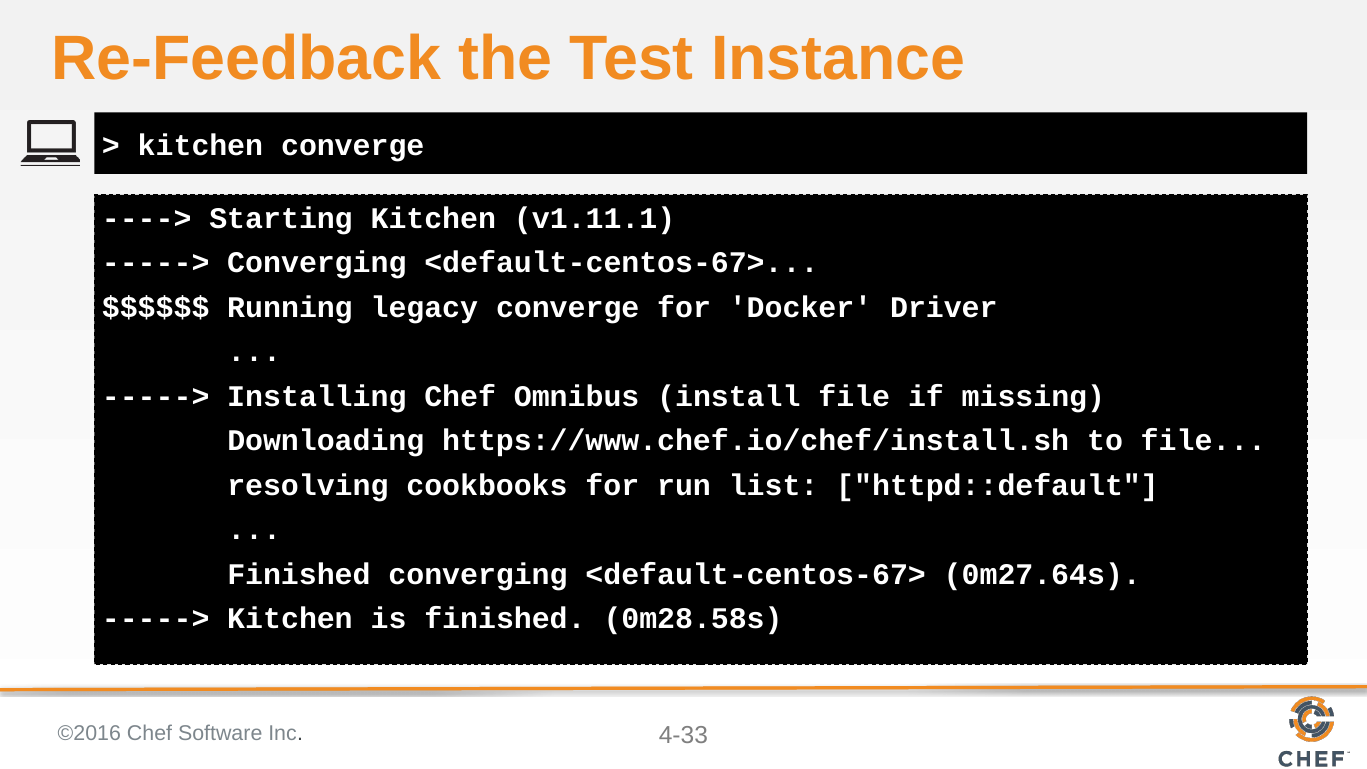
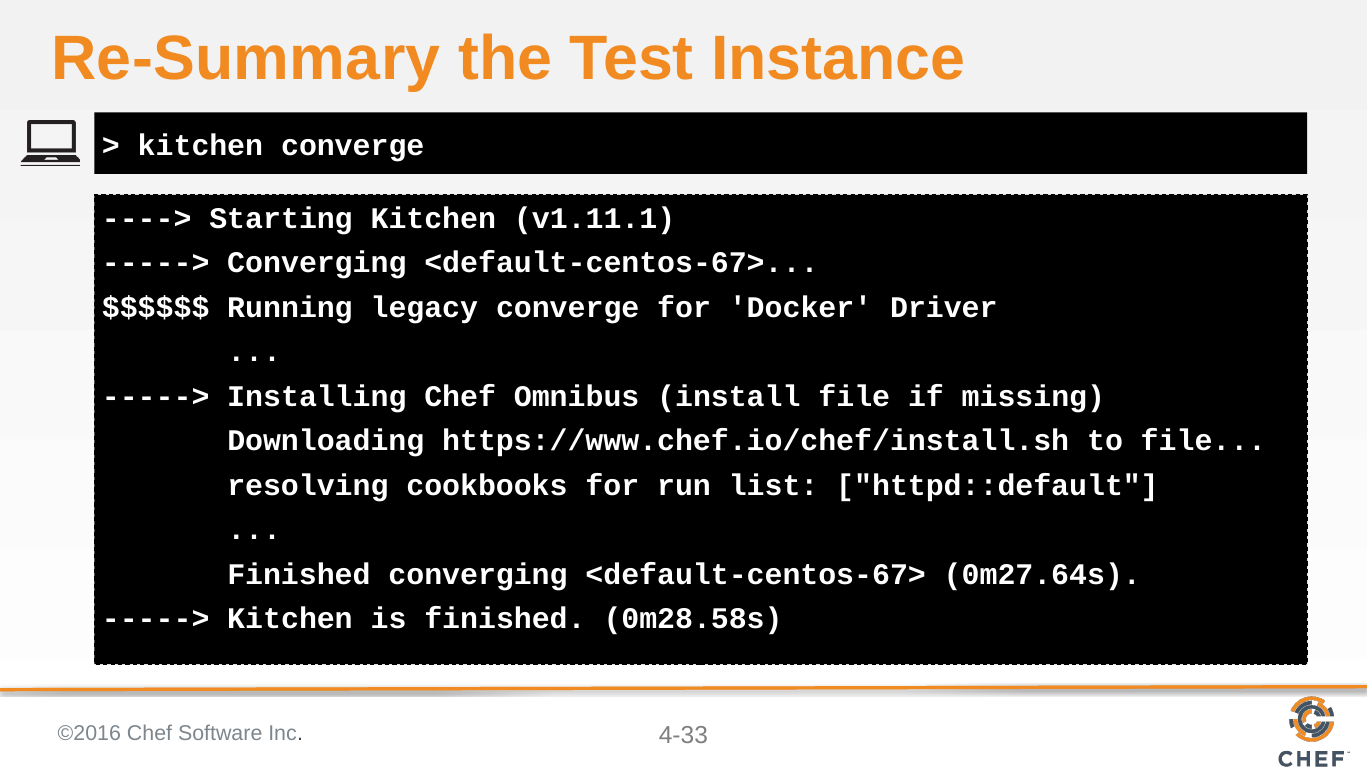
Re-Feedback: Re-Feedback -> Re-Summary (246, 59)
